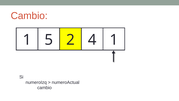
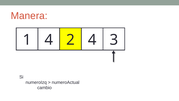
Cambio: Cambio -> Manera (29, 16)
1 5: 5 -> 4 (49, 40)
4 1: 1 -> 3 (114, 40)
